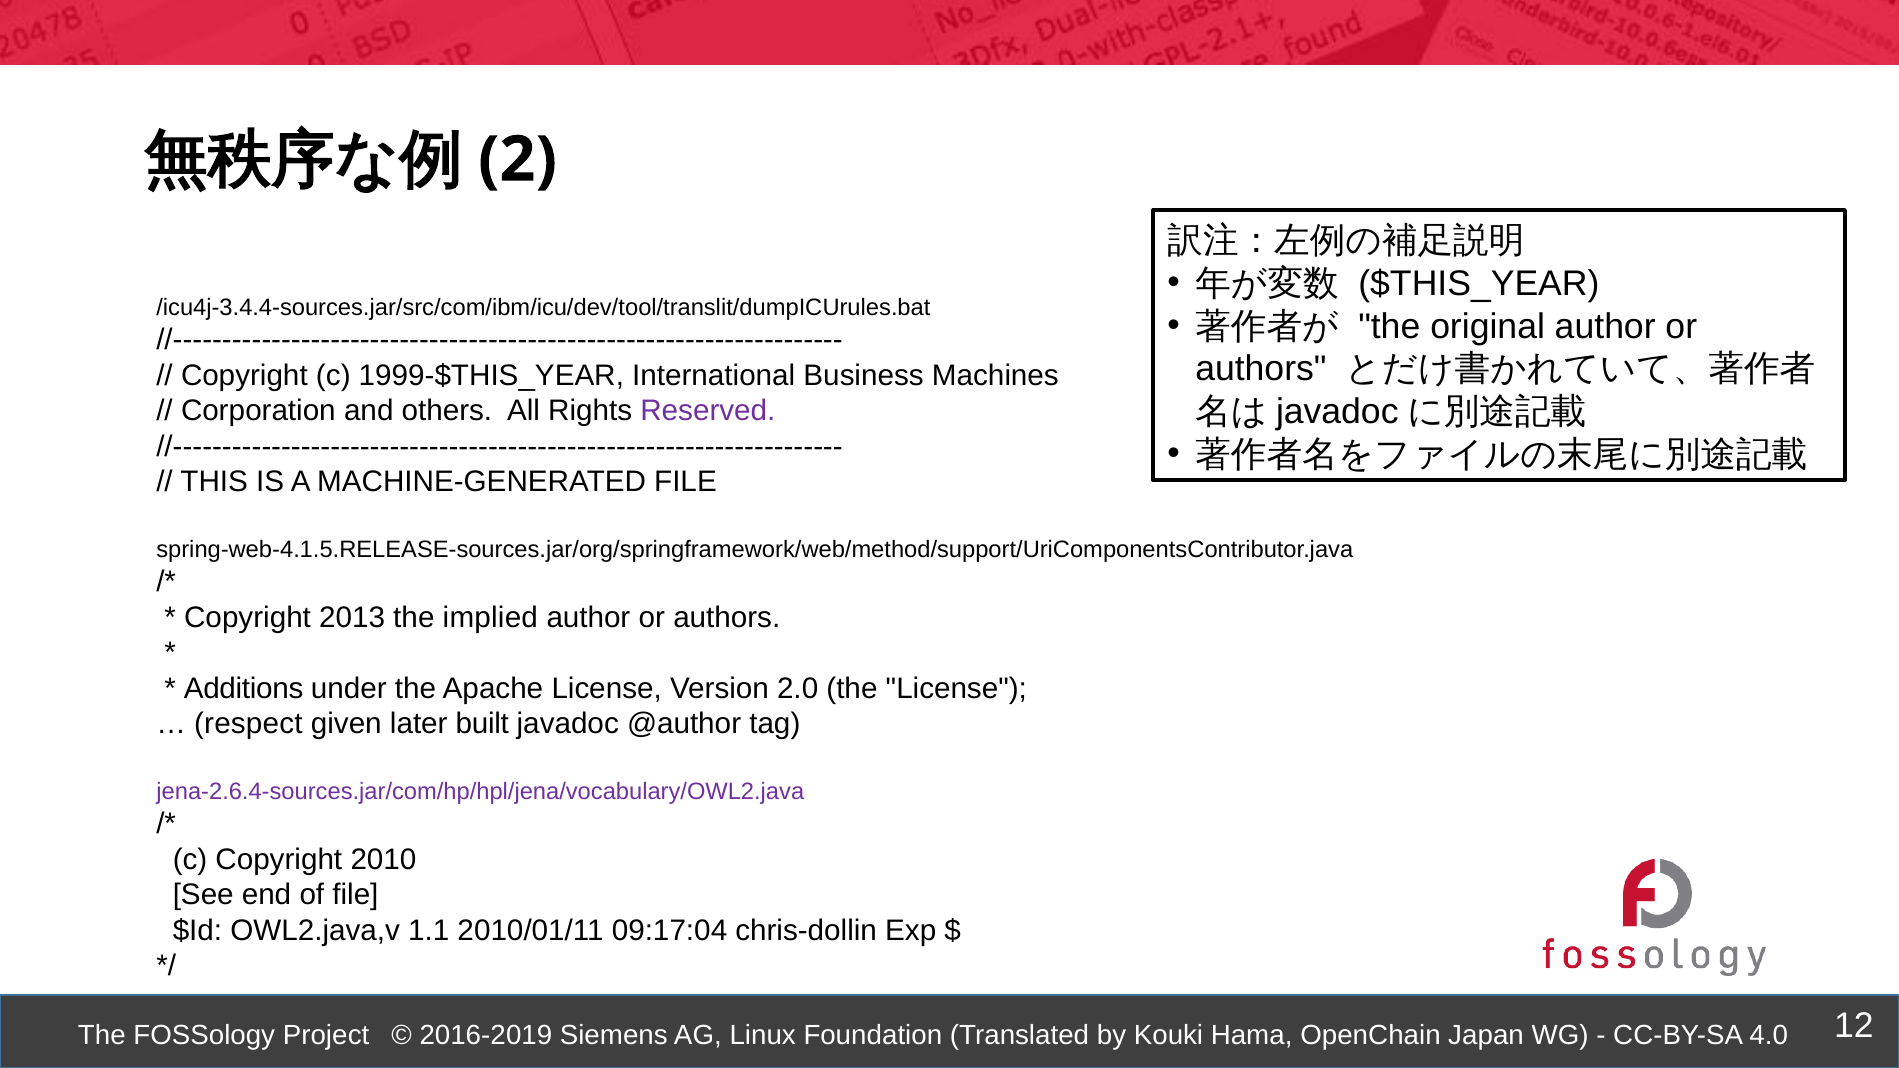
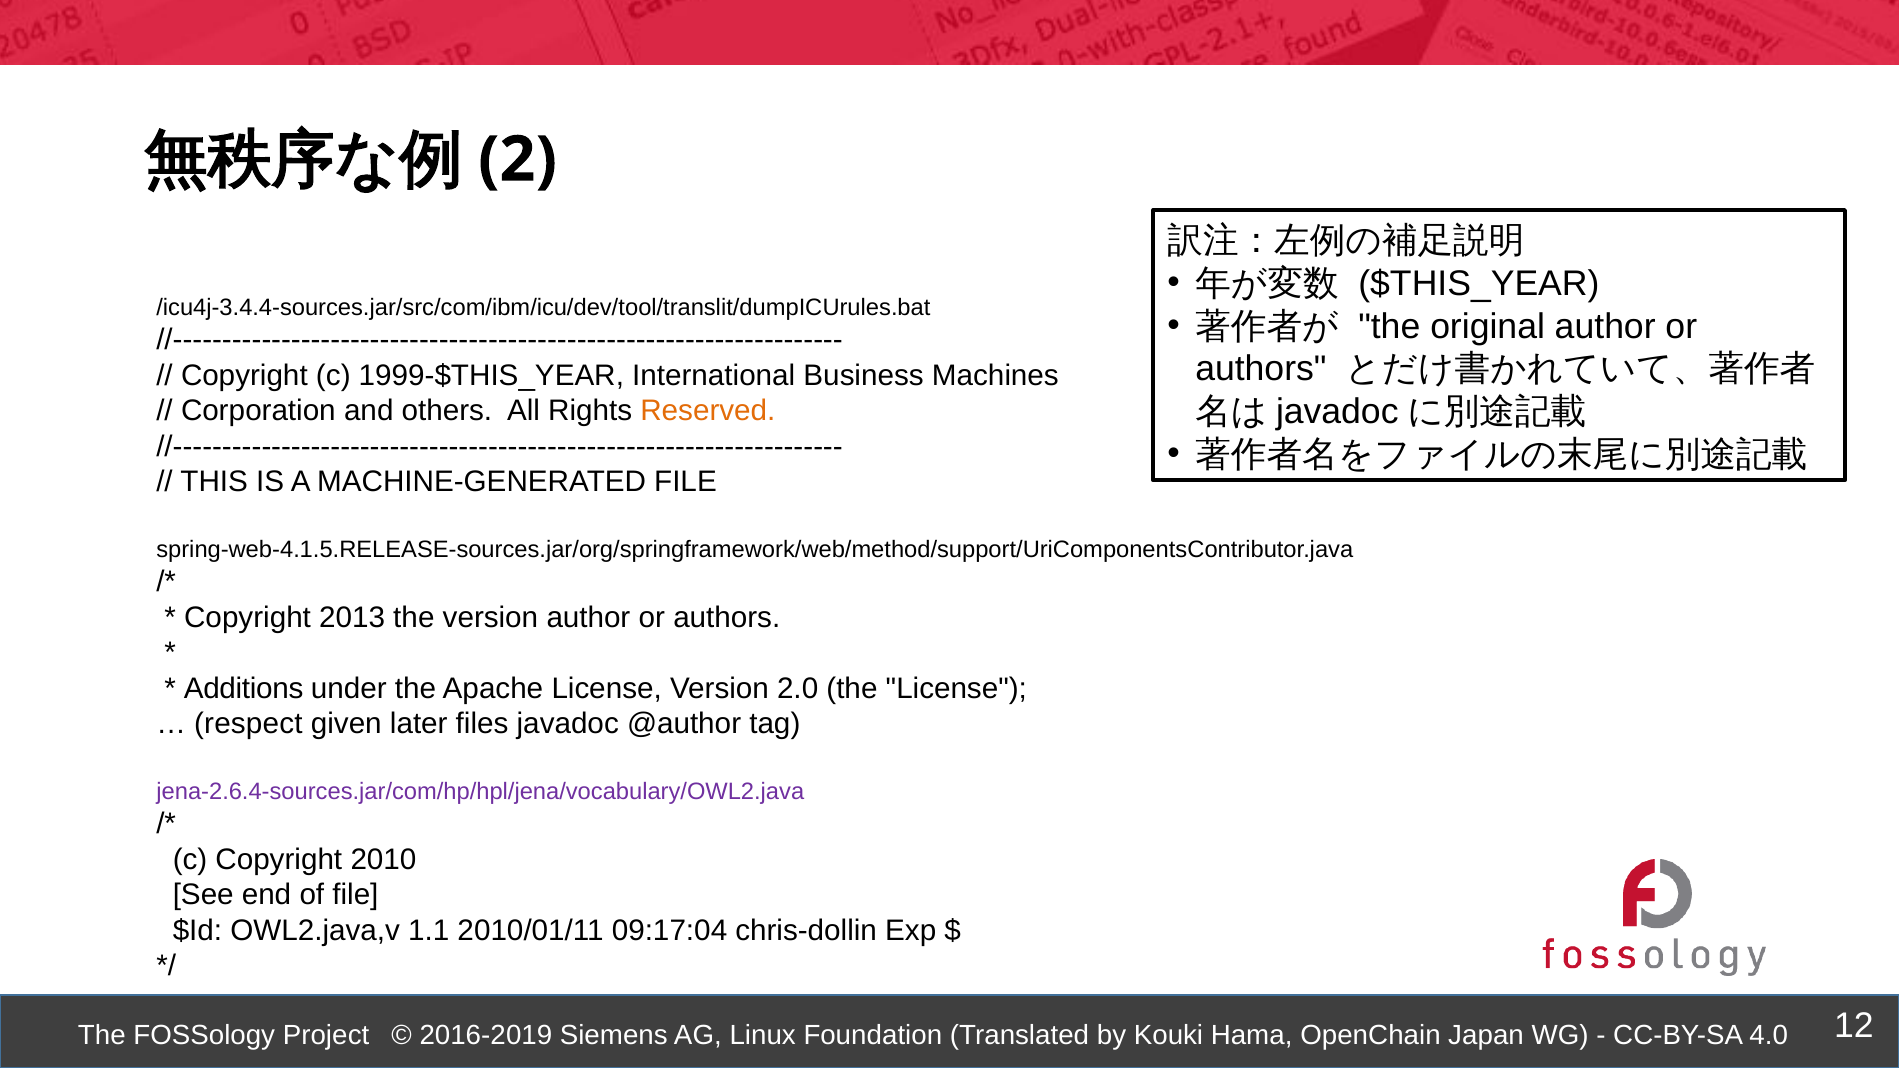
Reserved colour: purple -> orange (708, 411)
the implied: implied -> version (490, 617)
built: built -> files (482, 724)
